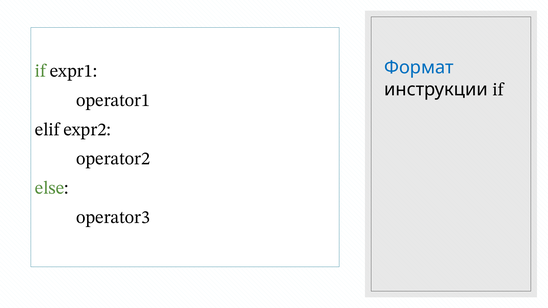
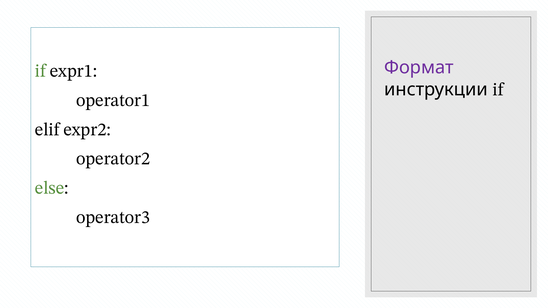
Формат colour: blue -> purple (419, 68)
